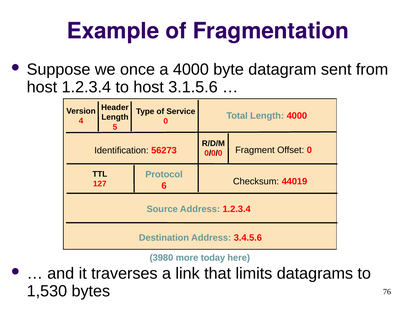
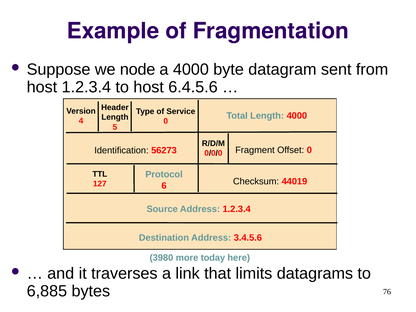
once: once -> node (138, 70)
3.1.5.6: 3.1.5.6 -> 6.4.5.6 (193, 87)
1,530: 1,530 -> 6,885 (47, 291)
